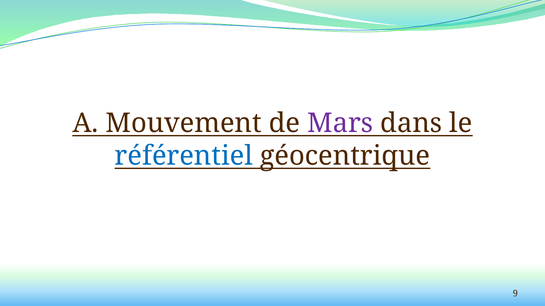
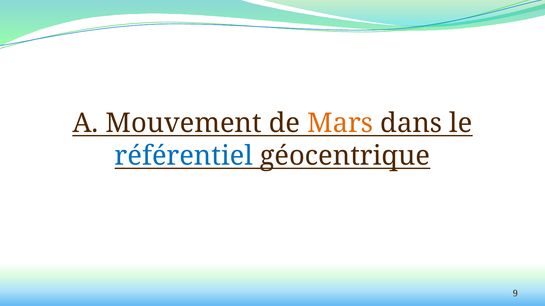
Mars colour: purple -> orange (340, 124)
